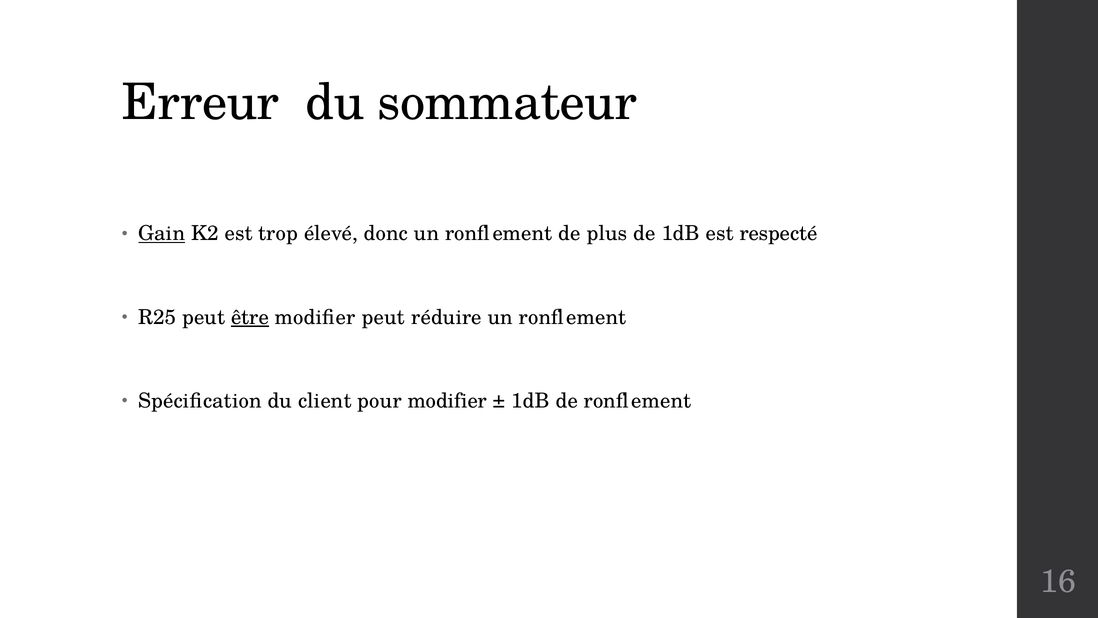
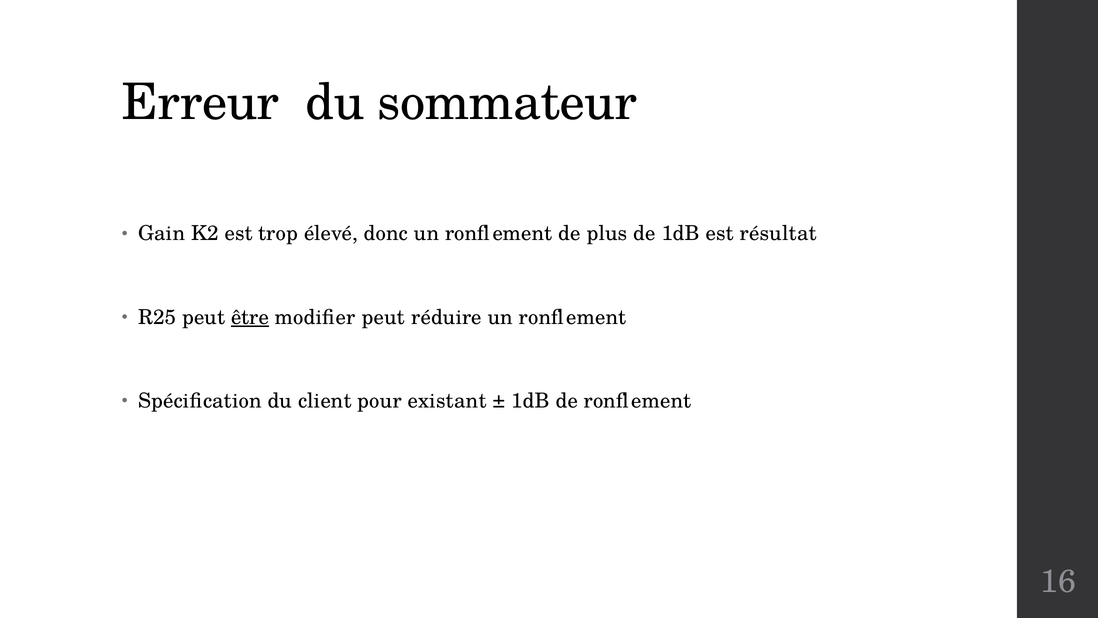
Gain underline: present -> none (162, 234)
respecté: respecté -> résultat (778, 234)
pour modifier: modifier -> existant (447, 401)
